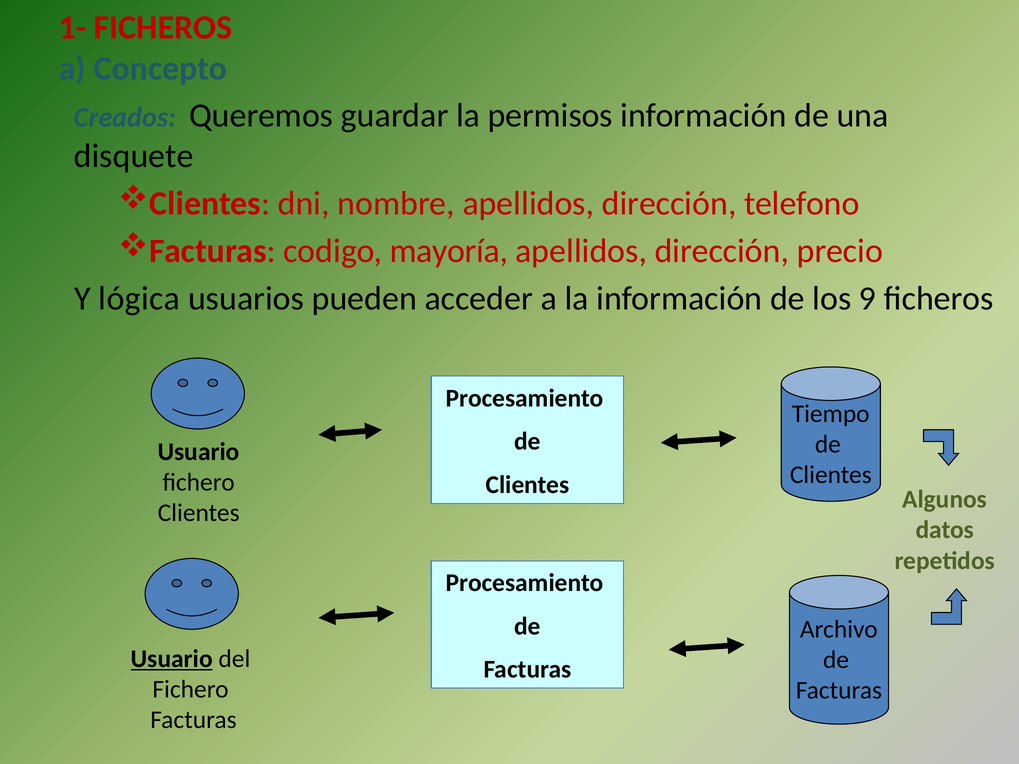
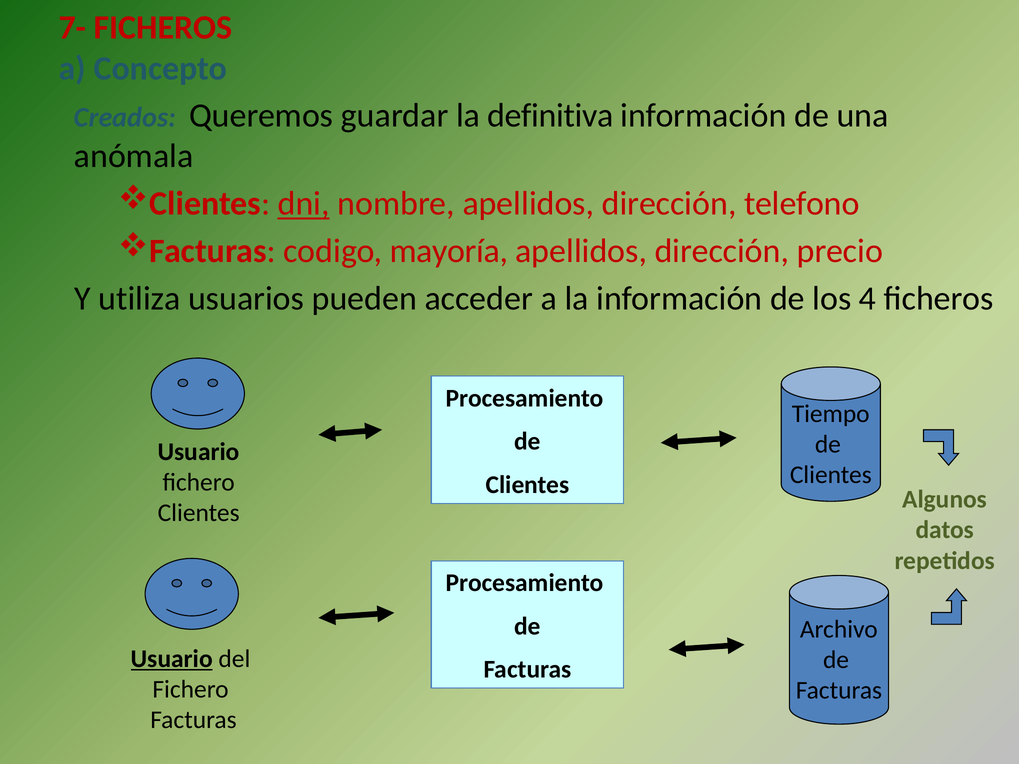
1-: 1- -> 7- (72, 28)
permisos: permisos -> definitiva (550, 115)
disquete: disquete -> anómala (134, 156)
dni underline: none -> present (304, 204)
lógica: lógica -> utiliza (139, 299)
9: 9 -> 4 (868, 299)
